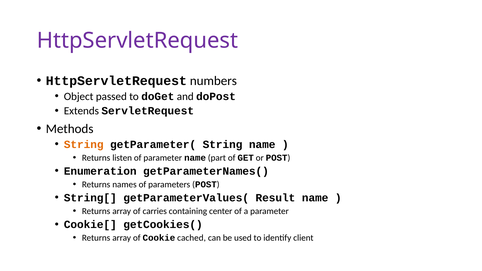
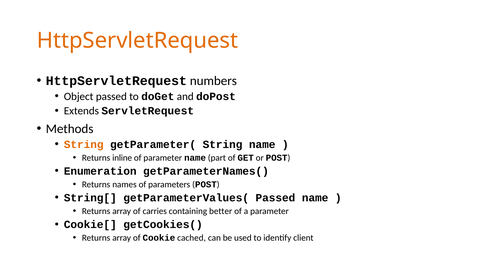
HttpServletRequest colour: purple -> orange (137, 40)
listen: listen -> inline (122, 158)
getParameterValues( Result: Result -> Passed (275, 198)
center: center -> better (221, 211)
